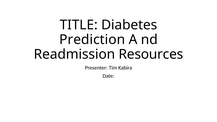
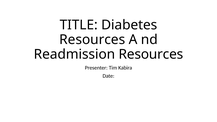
Prediction: Prediction -> Resources (92, 40)
